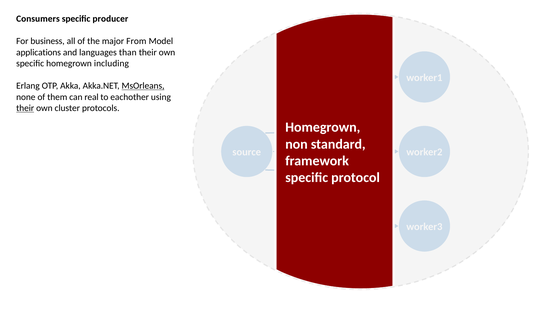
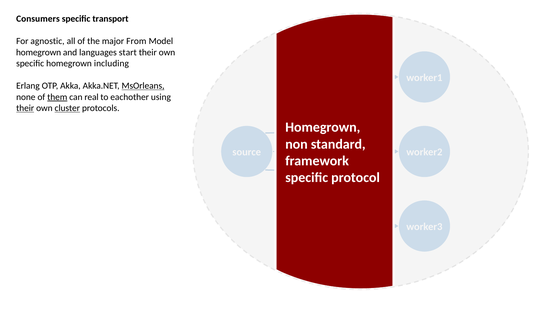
producer: producer -> transport (110, 19)
business: business -> agnostic (48, 41)
applications: applications -> homegrown (39, 52)
than: than -> start (128, 52)
them underline: none -> present (57, 97)
cluster underline: none -> present (67, 108)
